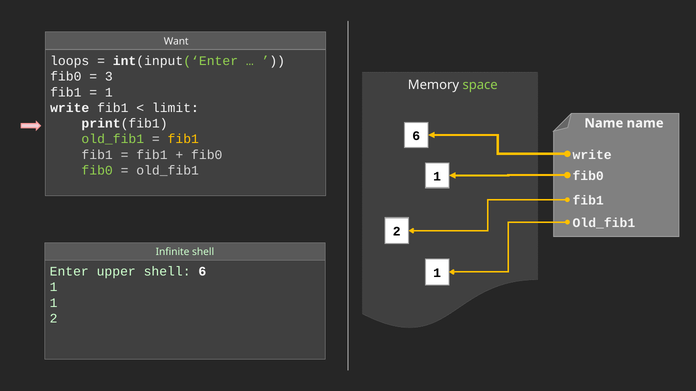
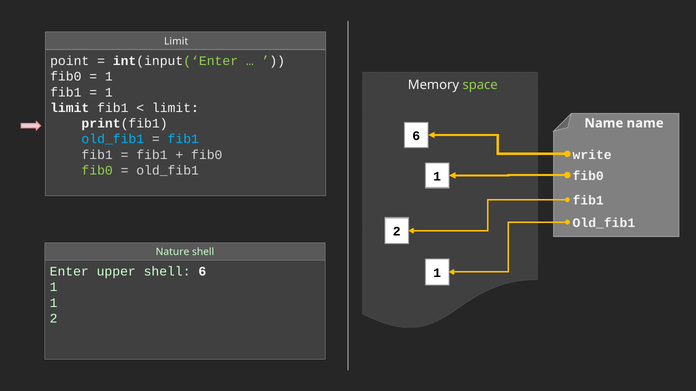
Want: Want -> Limit (176, 41)
loops: loops -> point (70, 61)
3: 3 -> 1 (109, 77)
write: write -> limit (70, 108)
old_fib1 colour: light green -> light blue (113, 139)
fib1 colour: yellow -> light blue (183, 139)
Infinite: Infinite -> Nature (172, 252)
